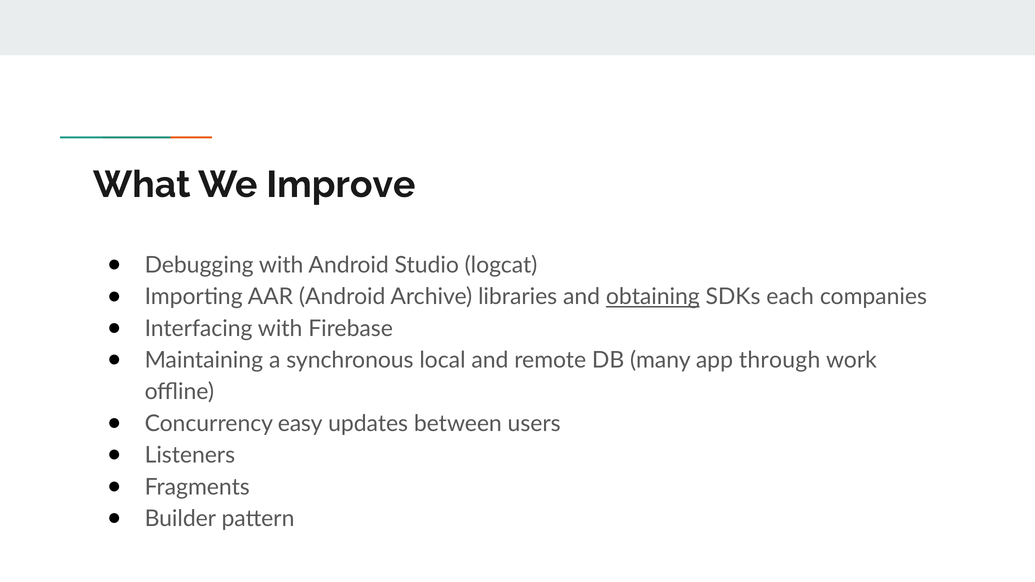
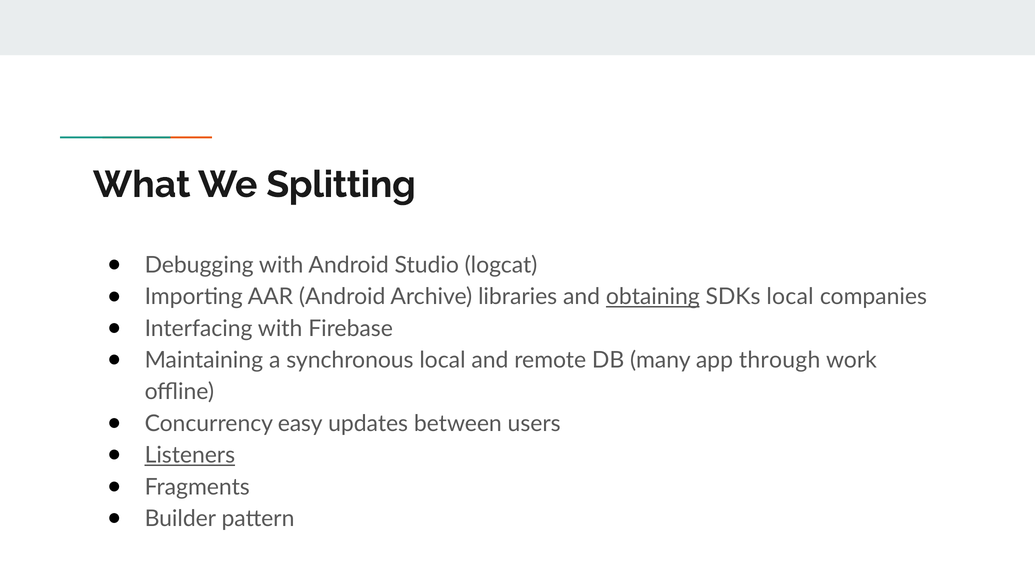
Improve: Improve -> Splitting (341, 185)
SDKs each: each -> local (790, 297)
Listeners underline: none -> present (190, 455)
